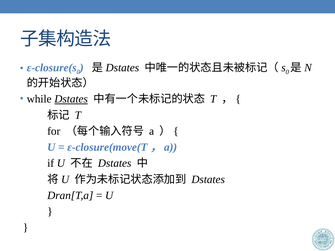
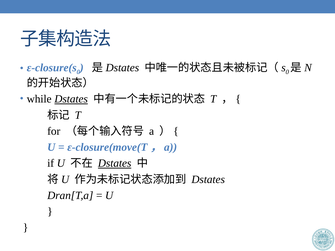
Dstates underline: none -> present (115, 163)
